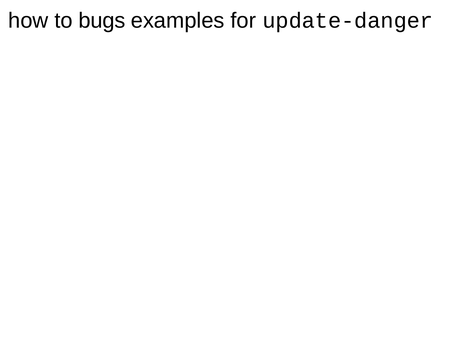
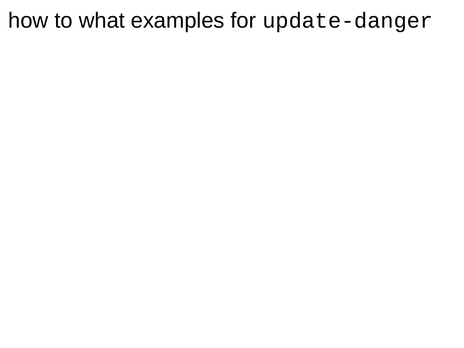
bugs: bugs -> what (102, 21)
